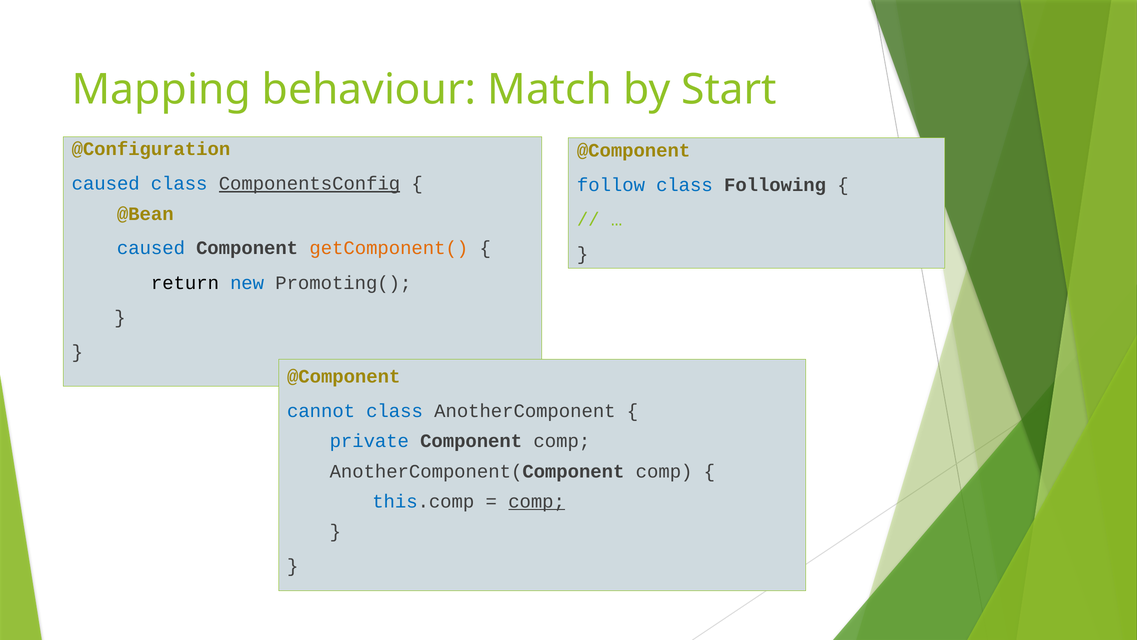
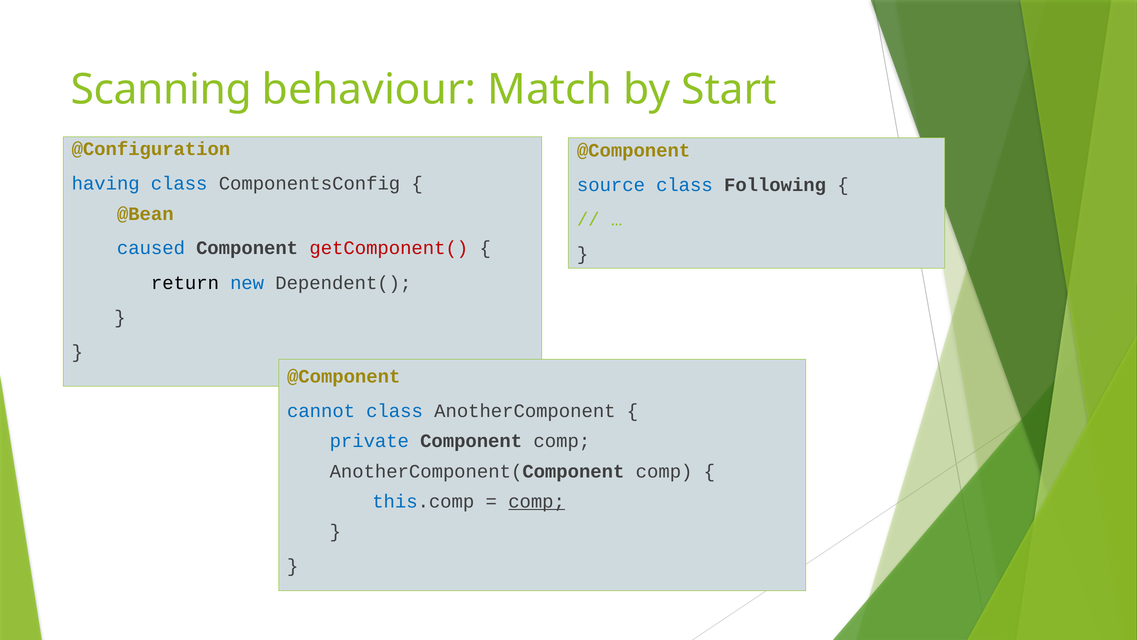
Mapping: Mapping -> Scanning (161, 90)
caused: caused -> having (106, 183)
ComponentsConfig underline: present -> none (309, 183)
follow: follow -> source (611, 185)
getComponent( colour: orange -> red (389, 248)
Promoting(: Promoting( -> Dependent( (343, 283)
